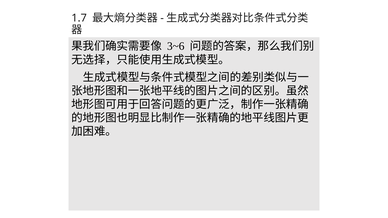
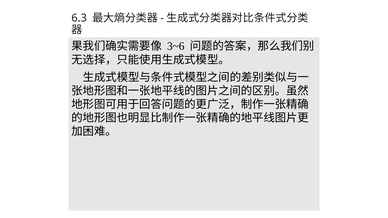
1.7: 1.7 -> 6.3 (79, 18)
